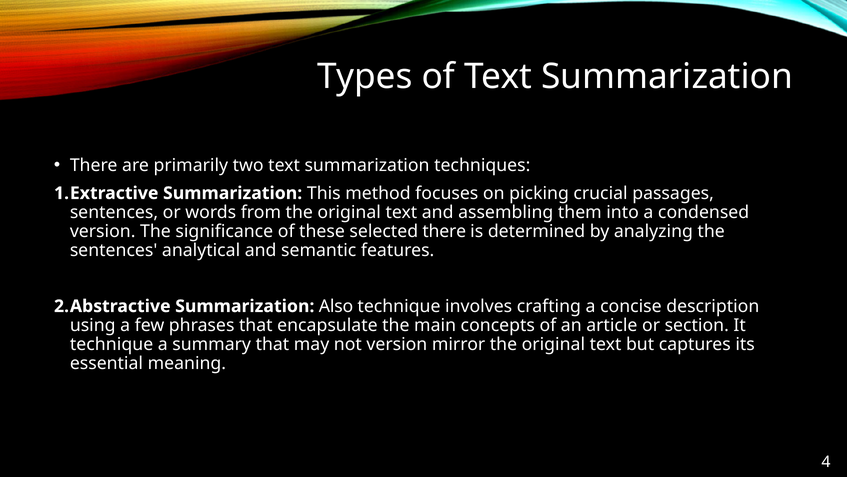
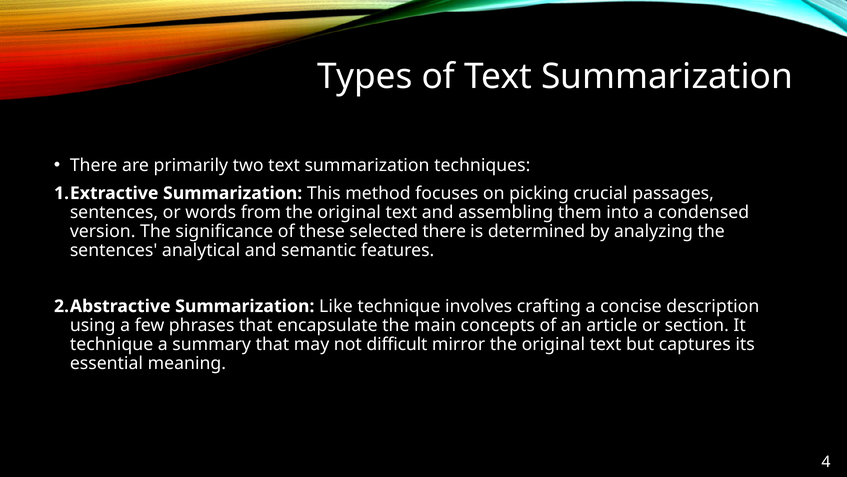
Also: Also -> Like (336, 306)
not version: version -> difficult (397, 344)
